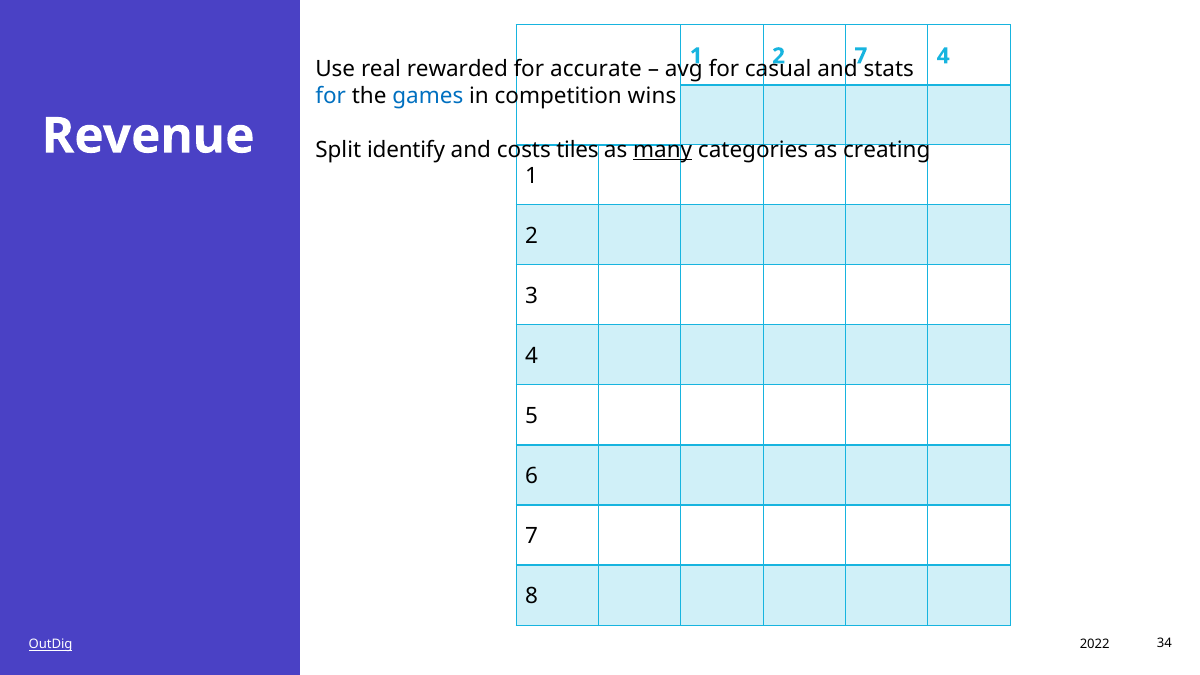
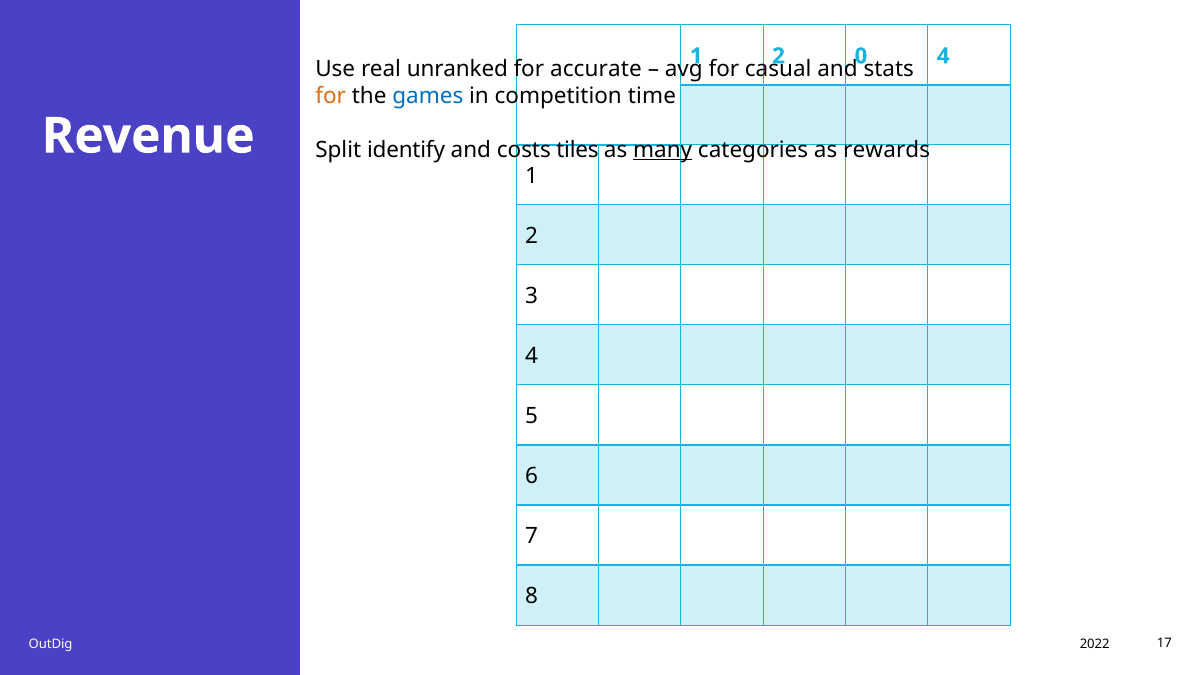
7: 7 -> 0 (861, 56)
rewarded: rewarded -> unranked (457, 69)
for colour: blue -> orange (331, 96)
wins: wins -> time (652, 96)
creating: creating -> rewards (887, 150)
34: 34 -> 17 (1164, 643)
OutDig underline: present -> none (51, 644)
